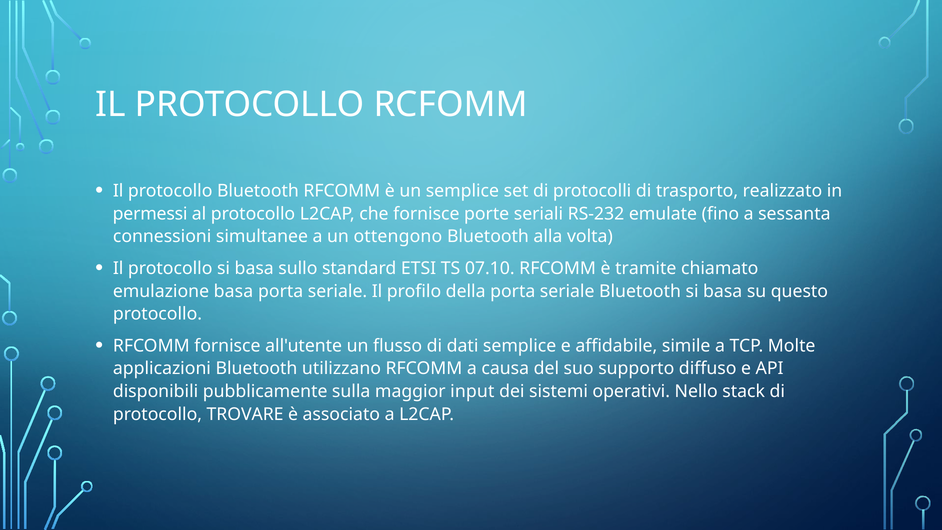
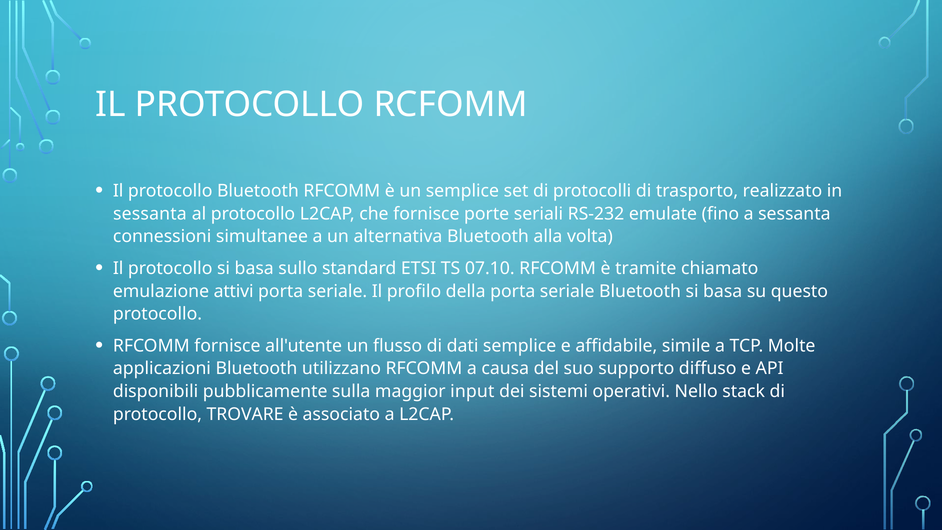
permessi: permessi -> sessanta (150, 214)
ottengono: ottengono -> alternativa (398, 237)
emulazione basa: basa -> attivi (234, 291)
